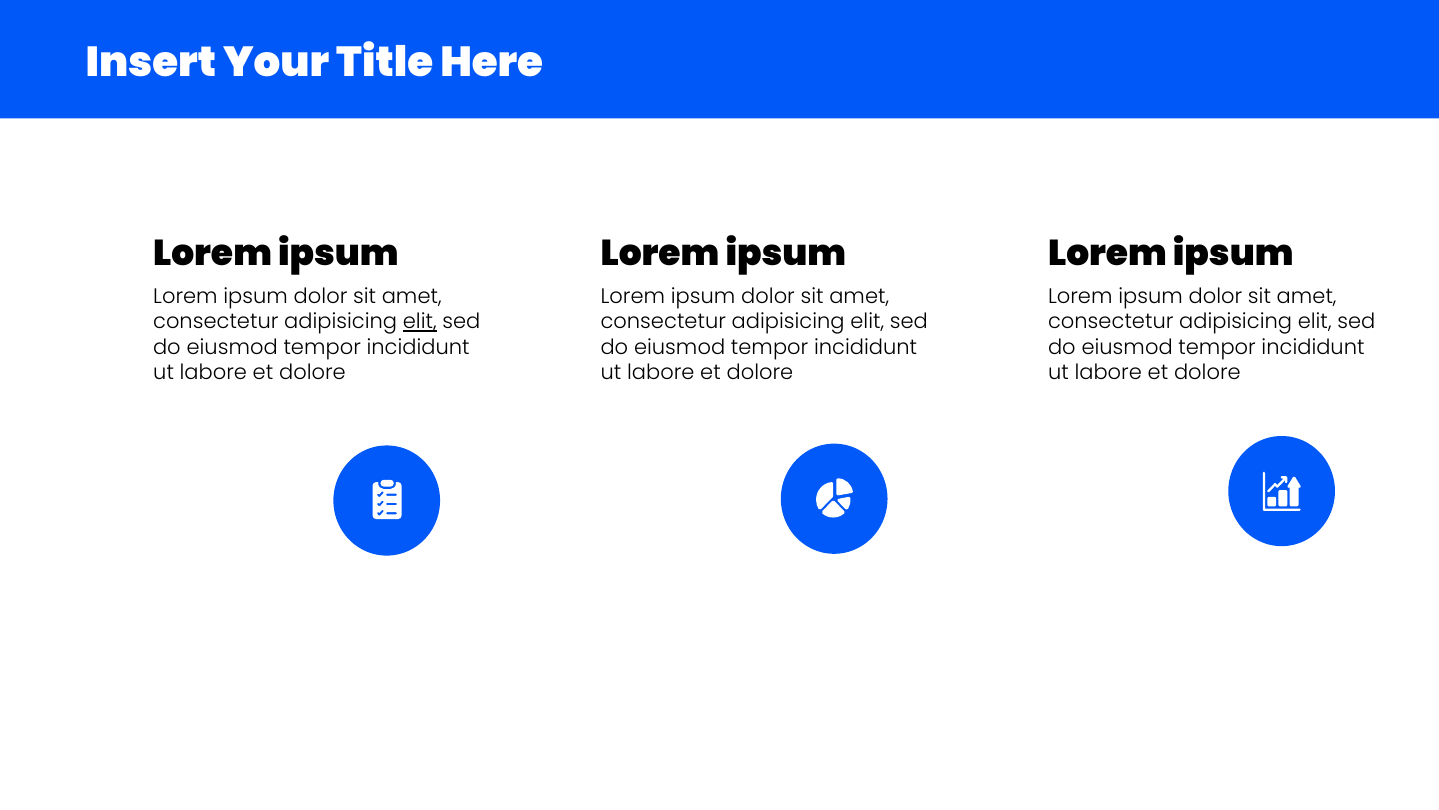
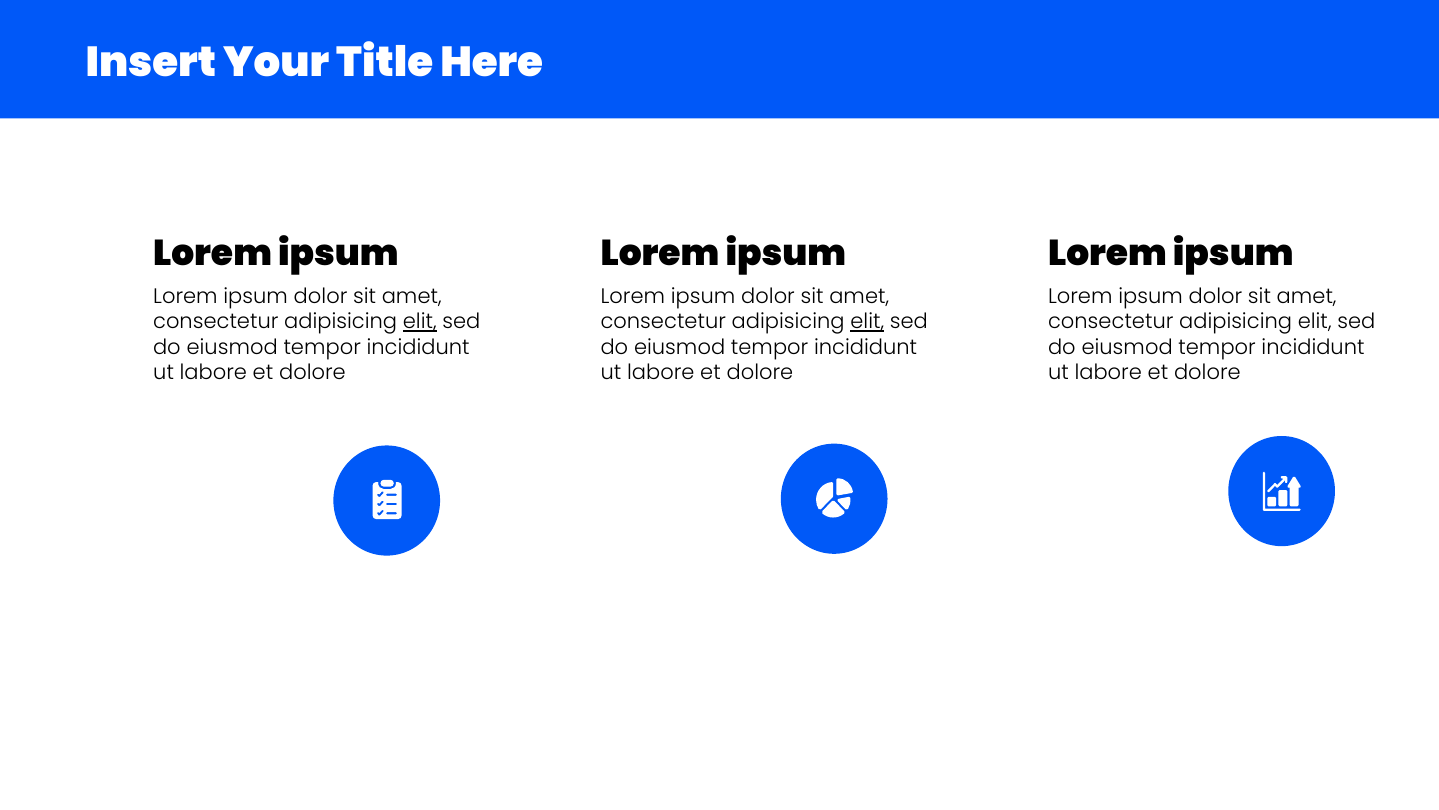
elit underline: none -> present (867, 322)
